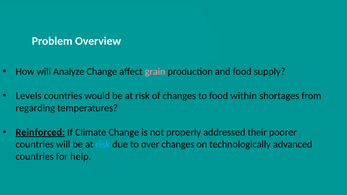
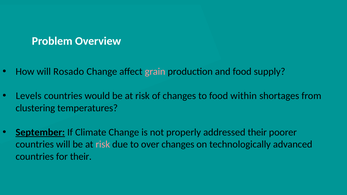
Analyze: Analyze -> Rosado (69, 72)
regarding: regarding -> clustering (35, 108)
Reinforced: Reinforced -> September (40, 132)
risk colour: light blue -> pink (103, 145)
for help: help -> their (81, 157)
